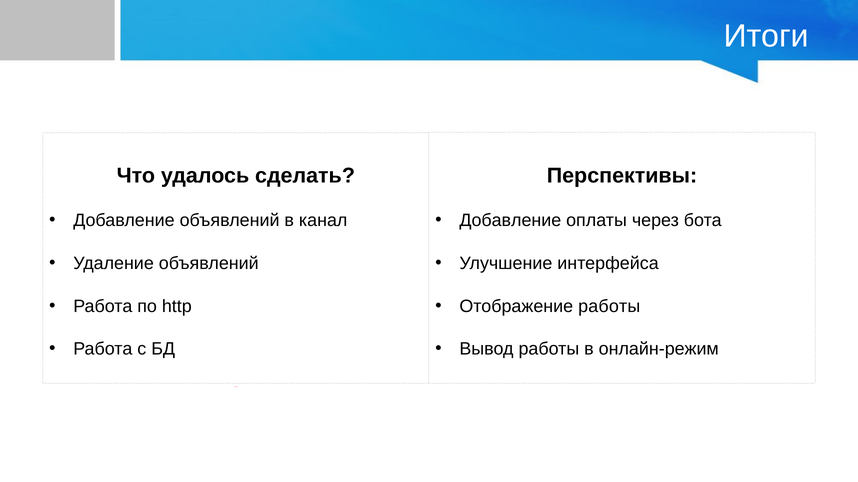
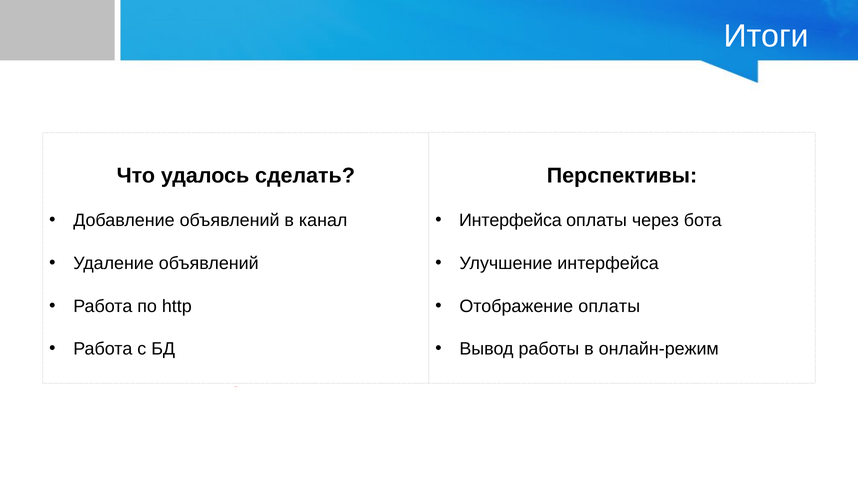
Добавление: Добавление -> Интерфейса (510, 221)
Отображение работы: работы -> оплаты (609, 307)
